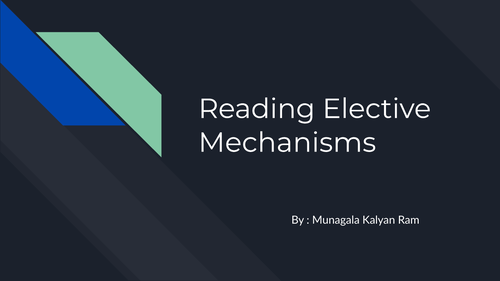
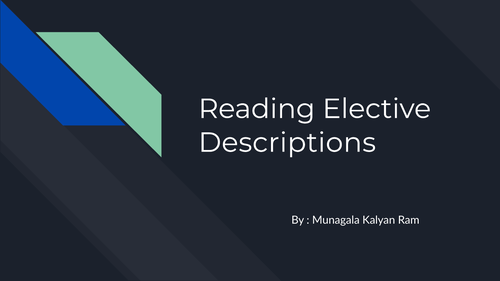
Mechanisms: Mechanisms -> Descriptions (287, 143)
